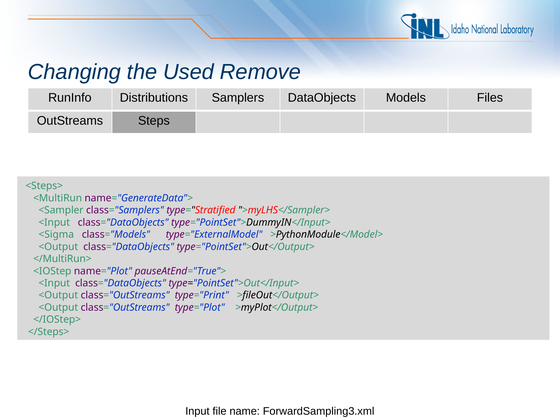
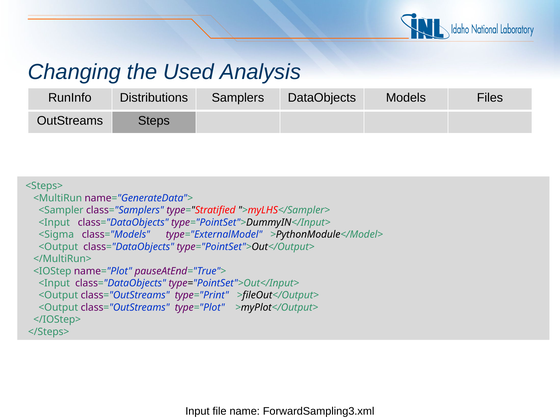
Remove: Remove -> Analysis (260, 72)
